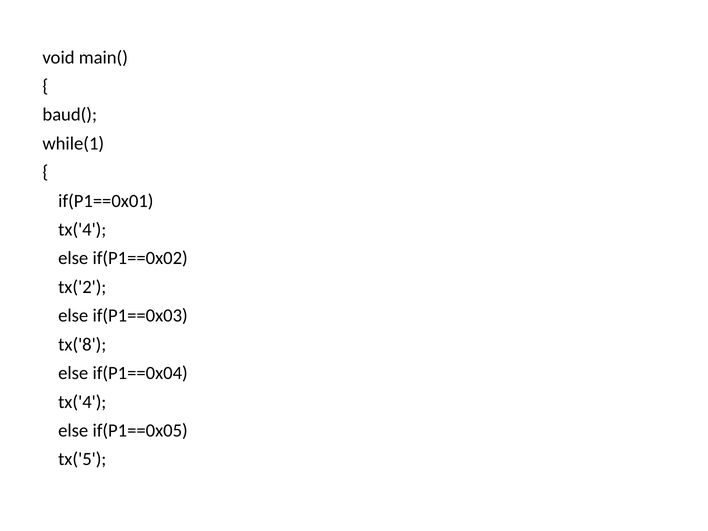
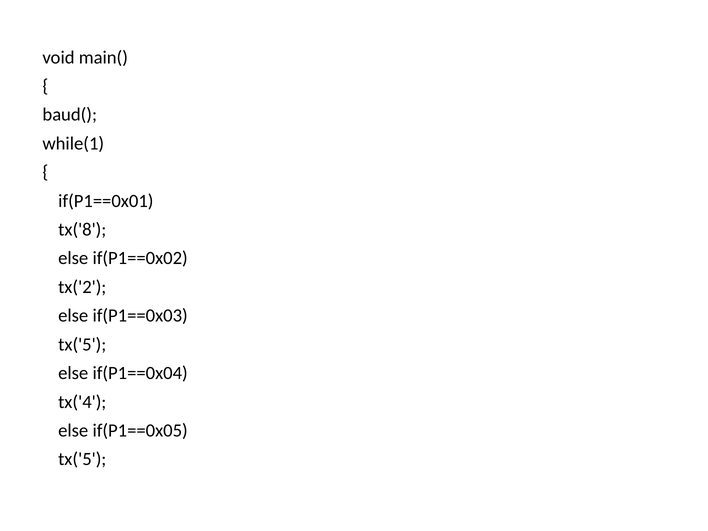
tx('4: tx('4 -> tx('8 (82, 230)
tx('8: tx('8 -> tx('5 (82, 344)
